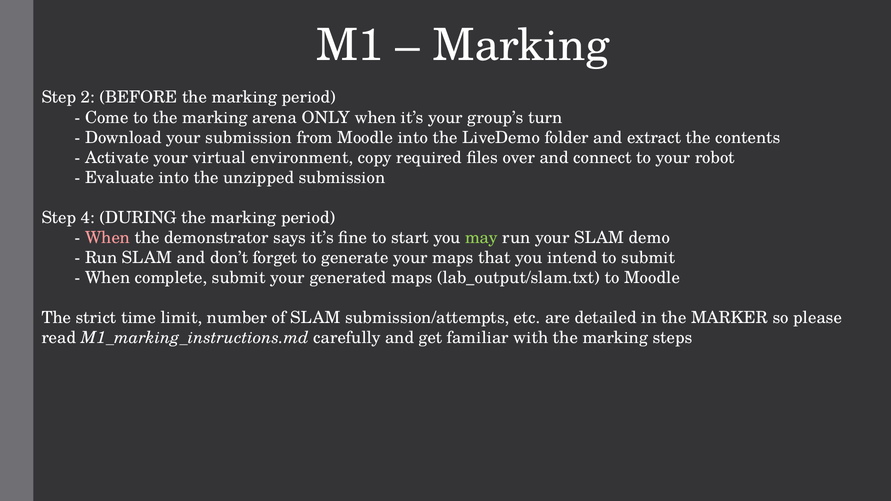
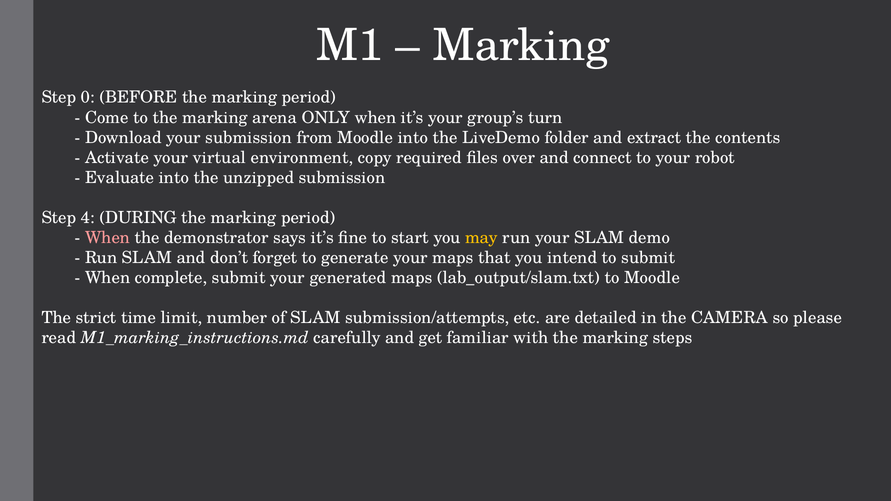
2: 2 -> 0 (88, 98)
may colour: light green -> yellow (482, 238)
MARKER: MARKER -> CAMERA (729, 318)
